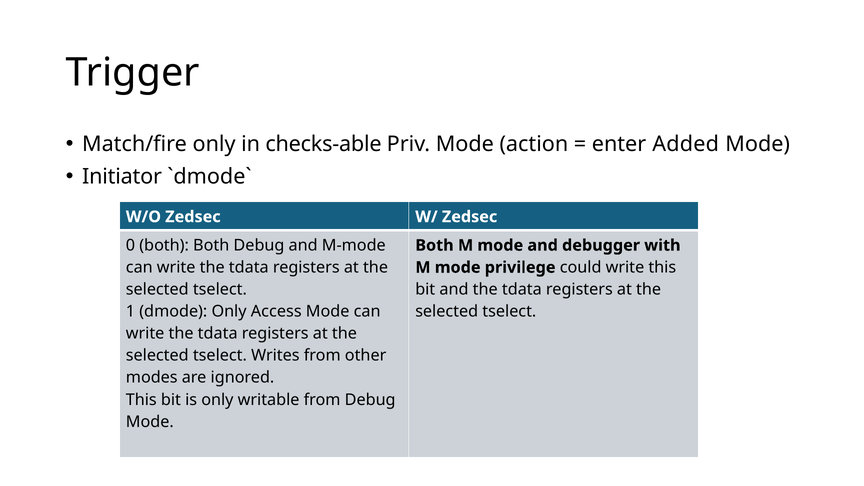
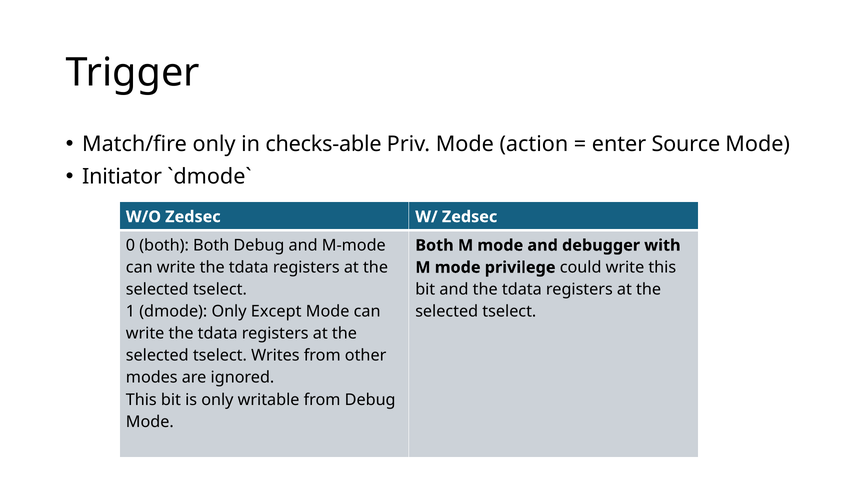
Added: Added -> Source (686, 144)
Access: Access -> Except (276, 312)
